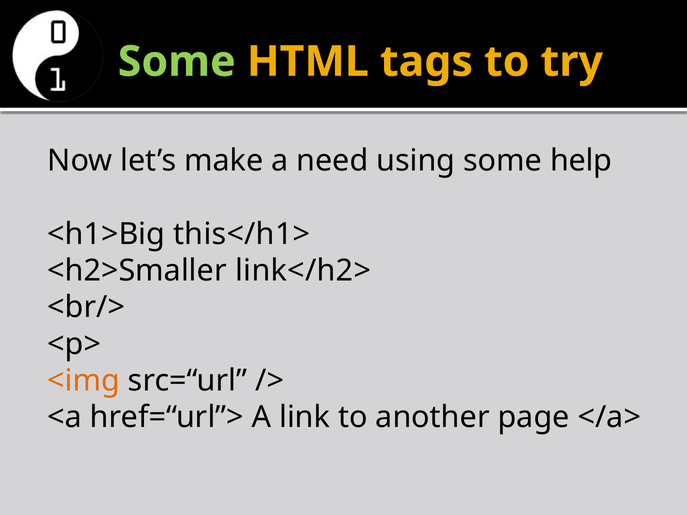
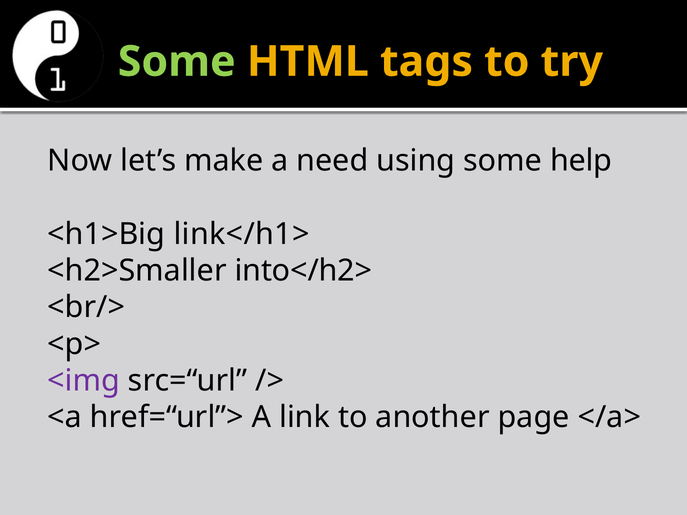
this</h1>: this</h1> -> link</h1> (242, 234)
link</h2>: link</h2> -> into</h2> (303, 271)
<img colour: orange -> purple (84, 381)
